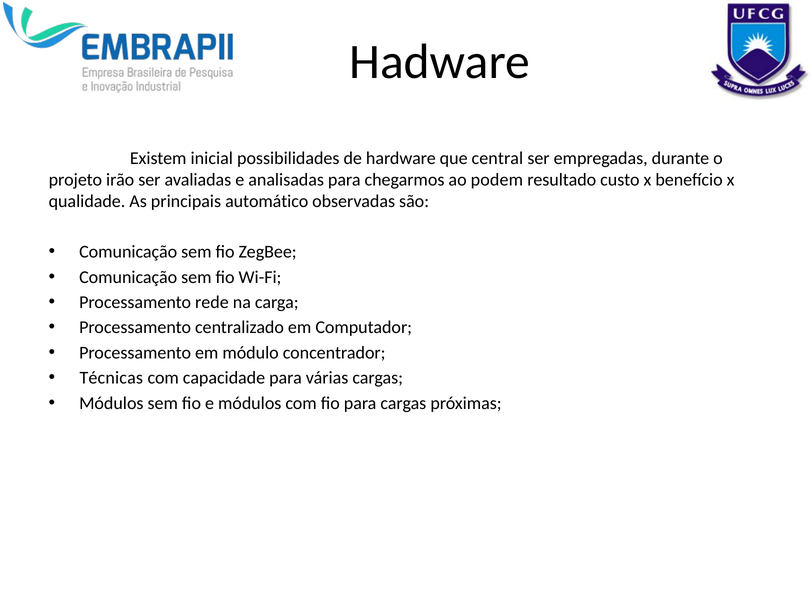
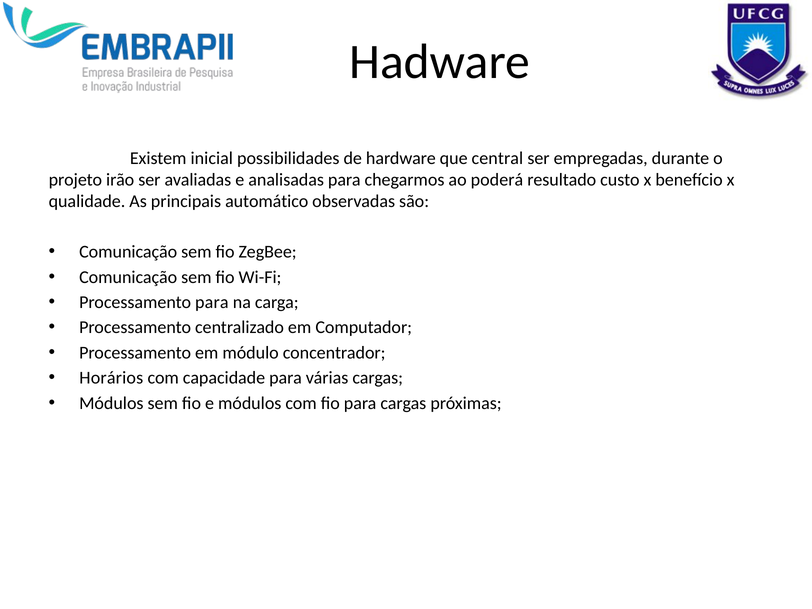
podem: podem -> poderá (497, 180)
Processamento rede: rede -> para (212, 302)
Técnicas: Técnicas -> Horários (111, 378)
